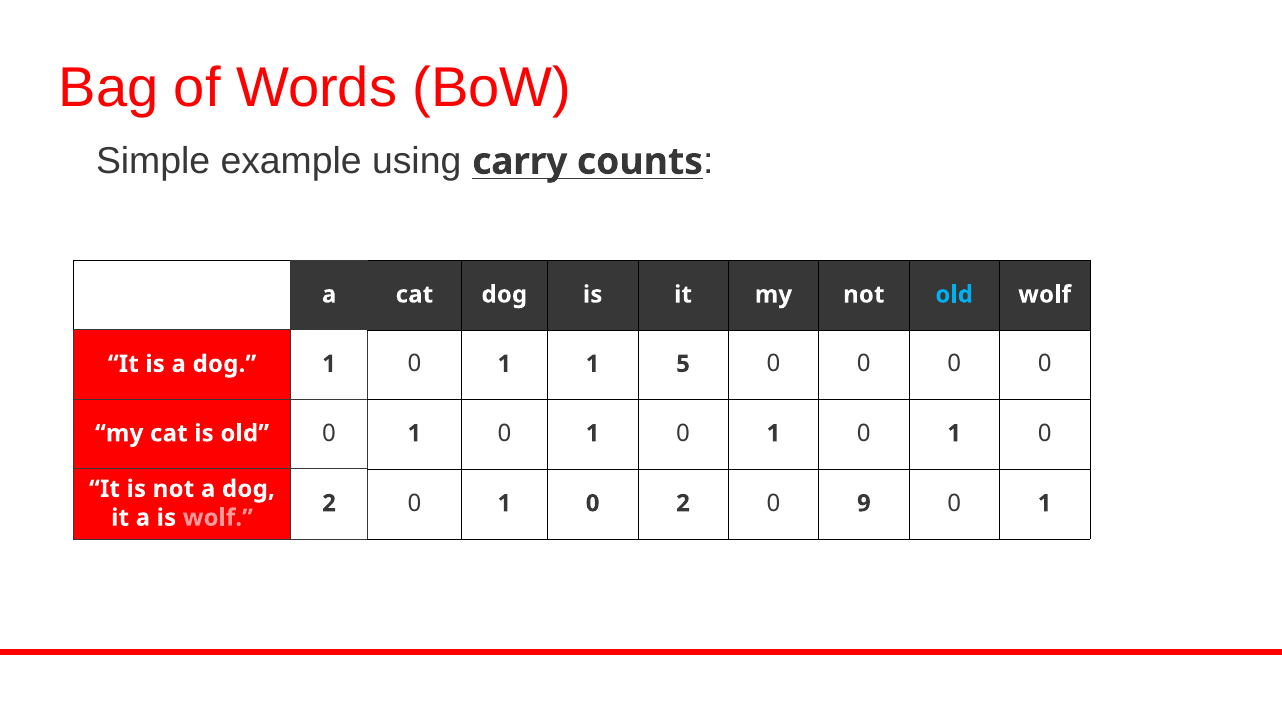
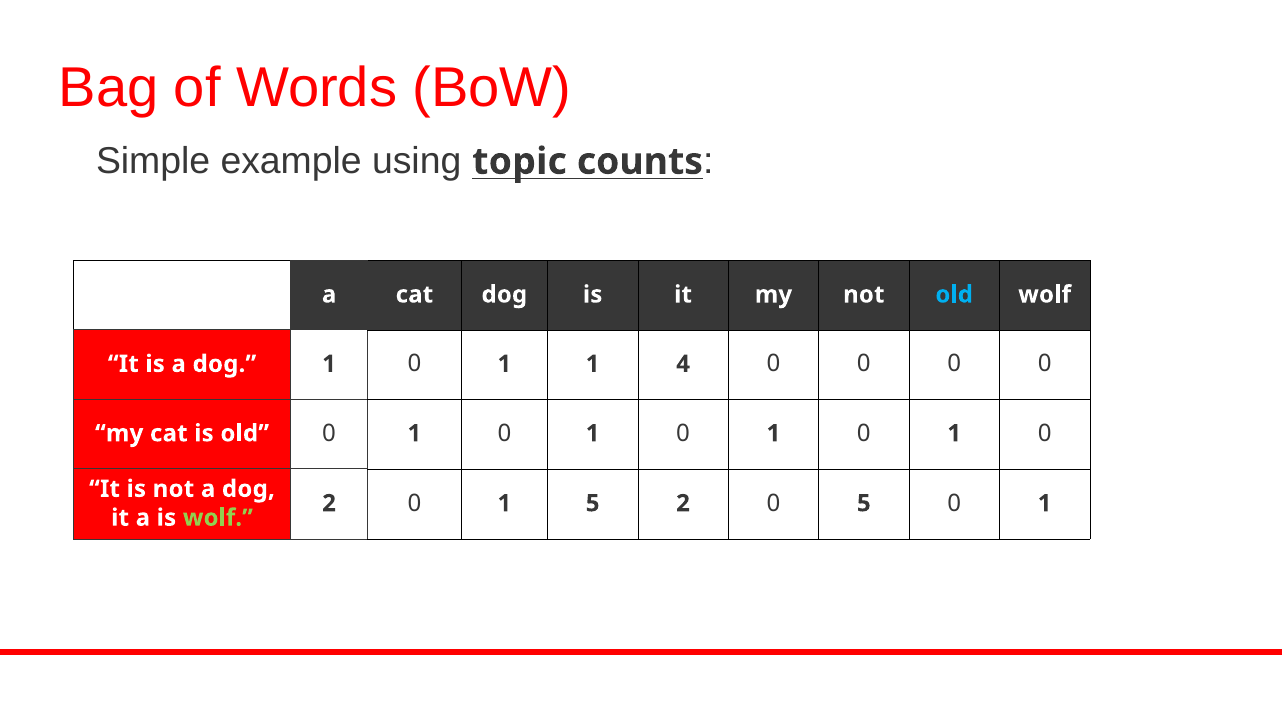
carry: carry -> topic (520, 162)
5: 5 -> 4 (683, 364)
2 0 1 0: 0 -> 5 (593, 503)
0 9: 9 -> 5 (864, 503)
wolf colour: pink -> light green (218, 518)
